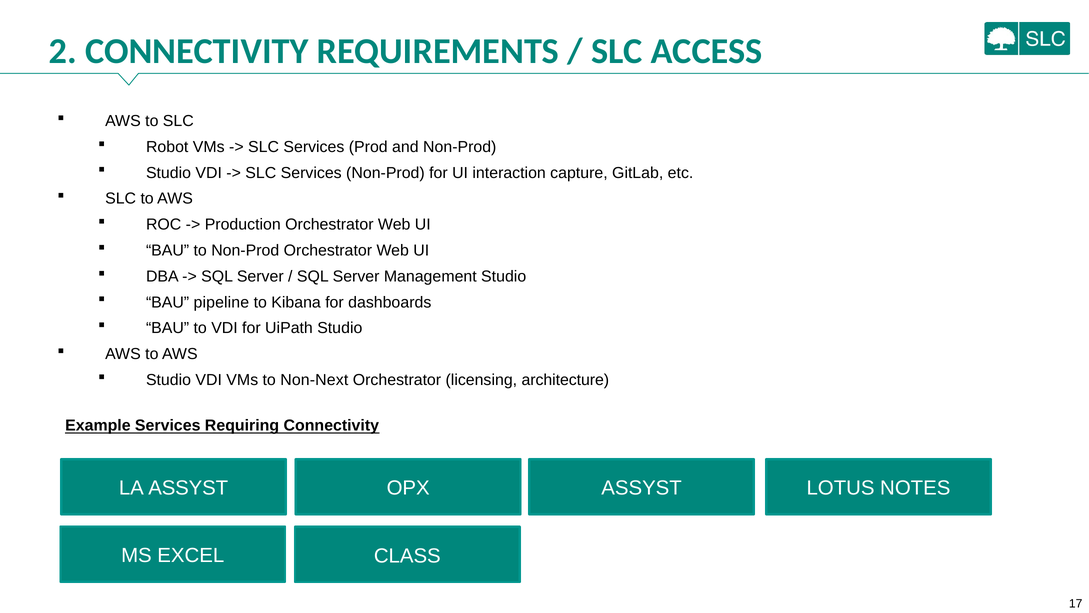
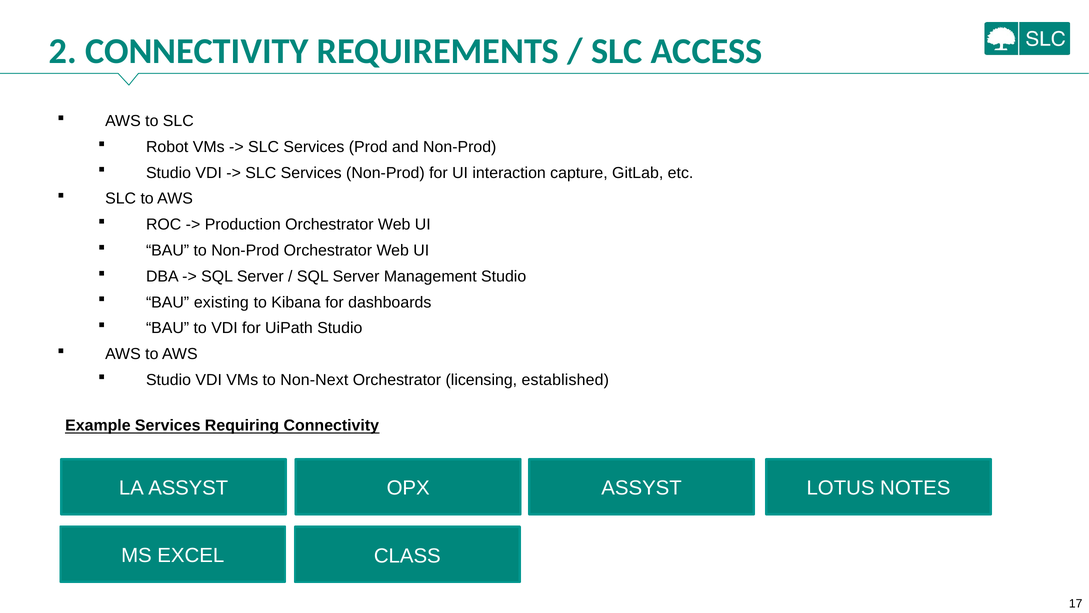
pipeline: pipeline -> existing (221, 302)
architecture: architecture -> established (565, 380)
